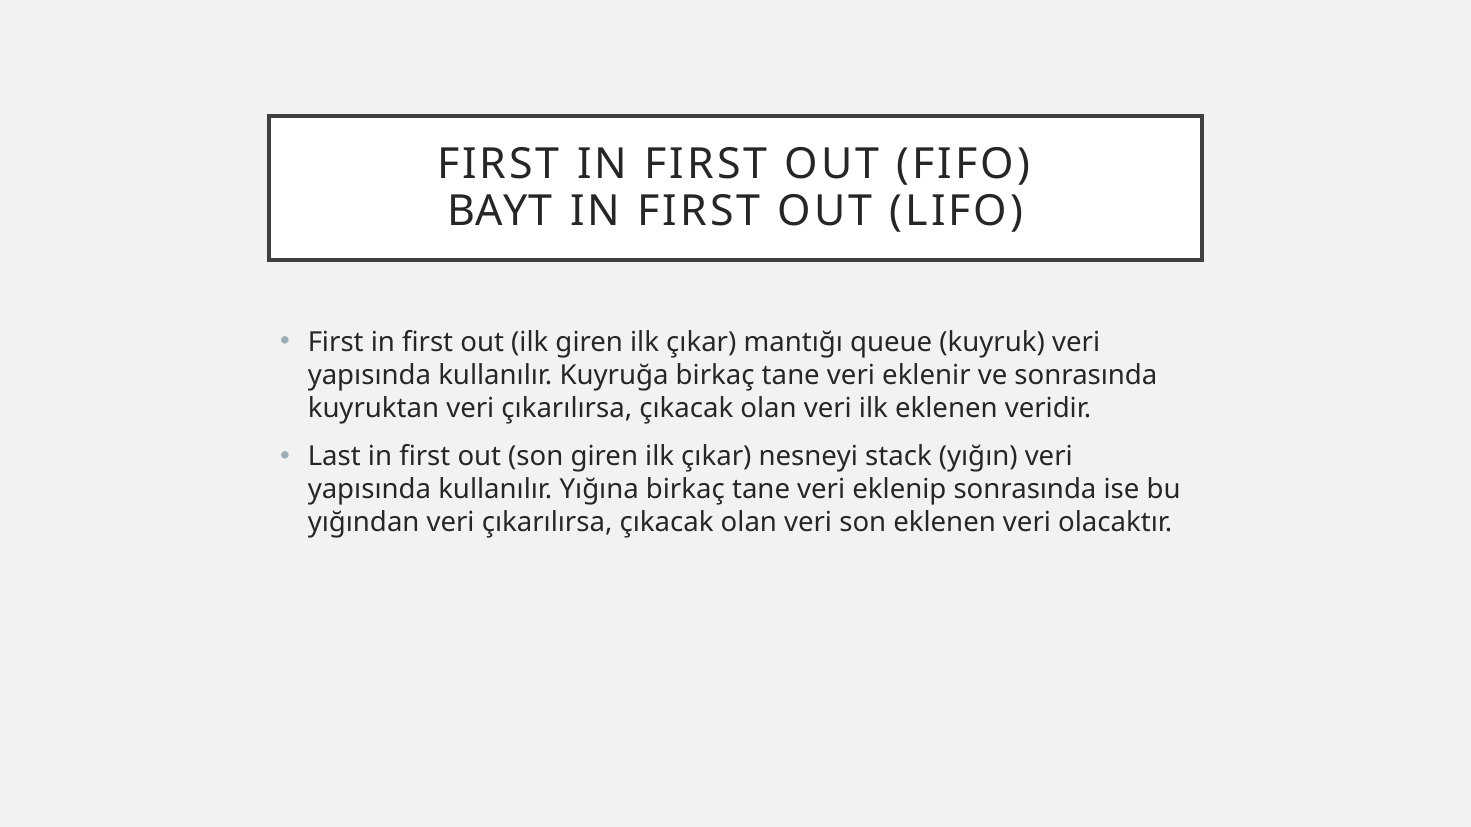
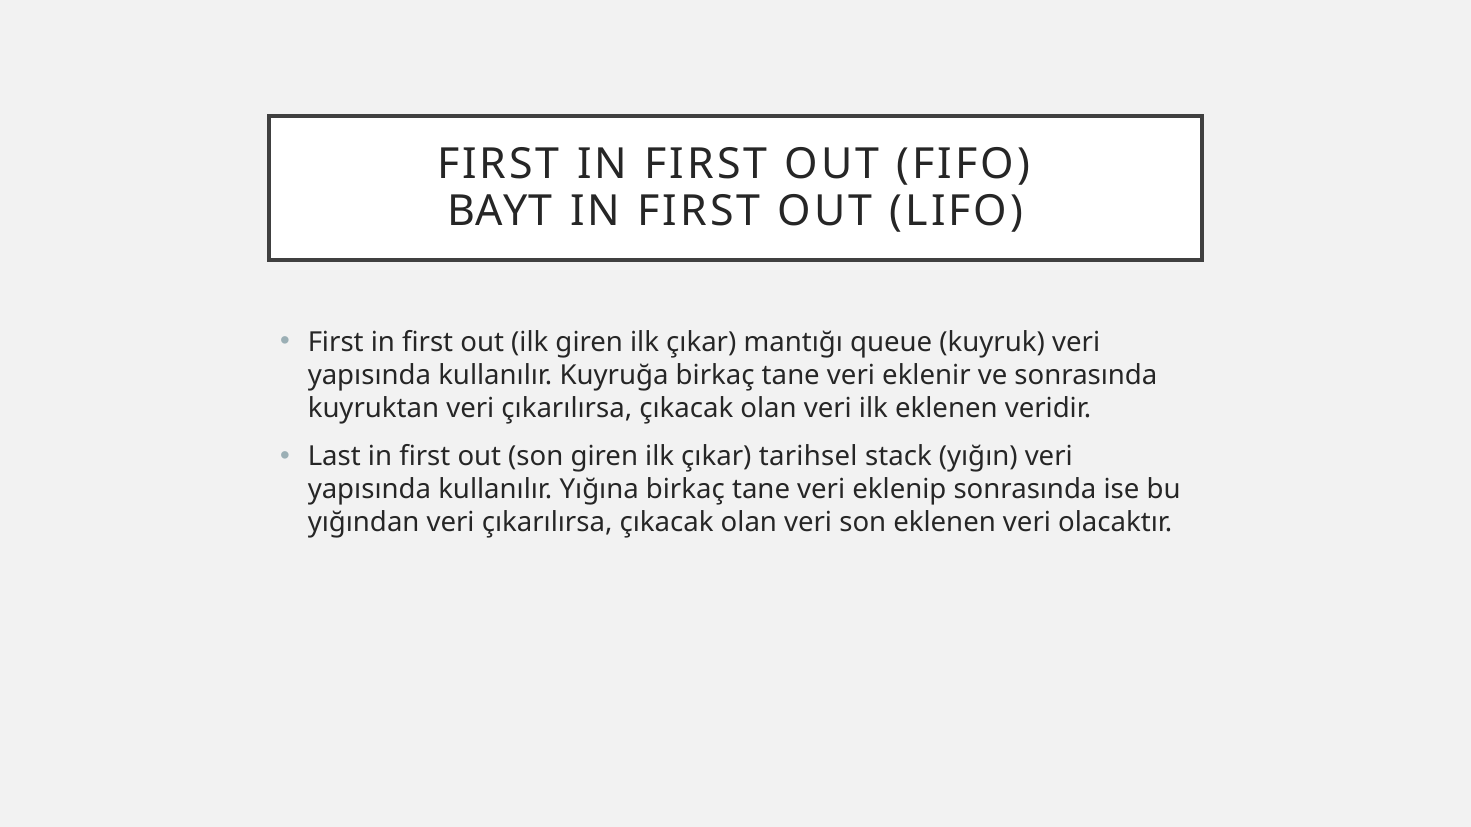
nesneyi: nesneyi -> tarihsel (808, 457)
